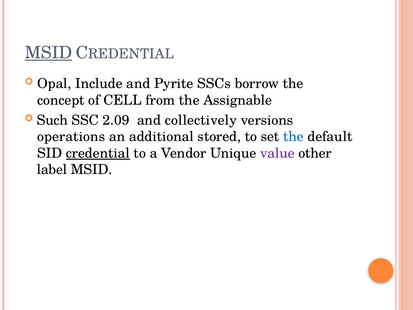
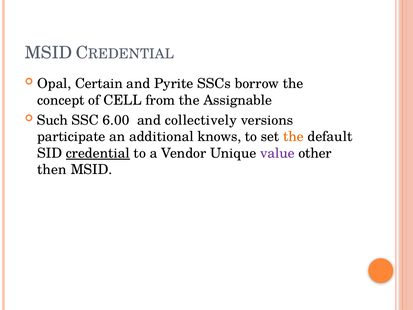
MSID underline: present -> none (48, 53)
Include: Include -> Certain (99, 84)
2.09: 2.09 -> 6.00 (116, 120)
operations: operations -> participate (71, 137)
stored: stored -> knows (219, 137)
the colour: blue -> orange (293, 137)
label: label -> then (52, 170)
